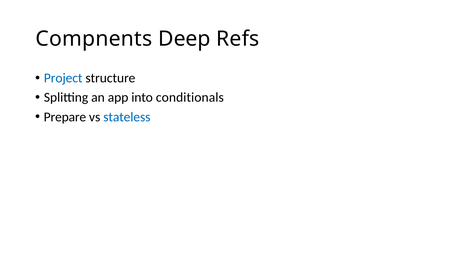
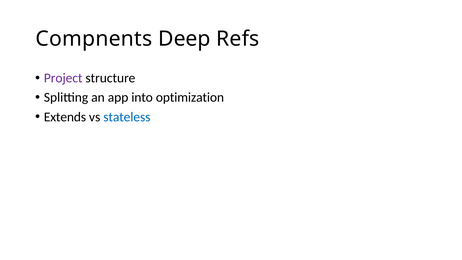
Project colour: blue -> purple (63, 78)
conditionals: conditionals -> optimization (190, 97)
Prepare: Prepare -> Extends (65, 117)
